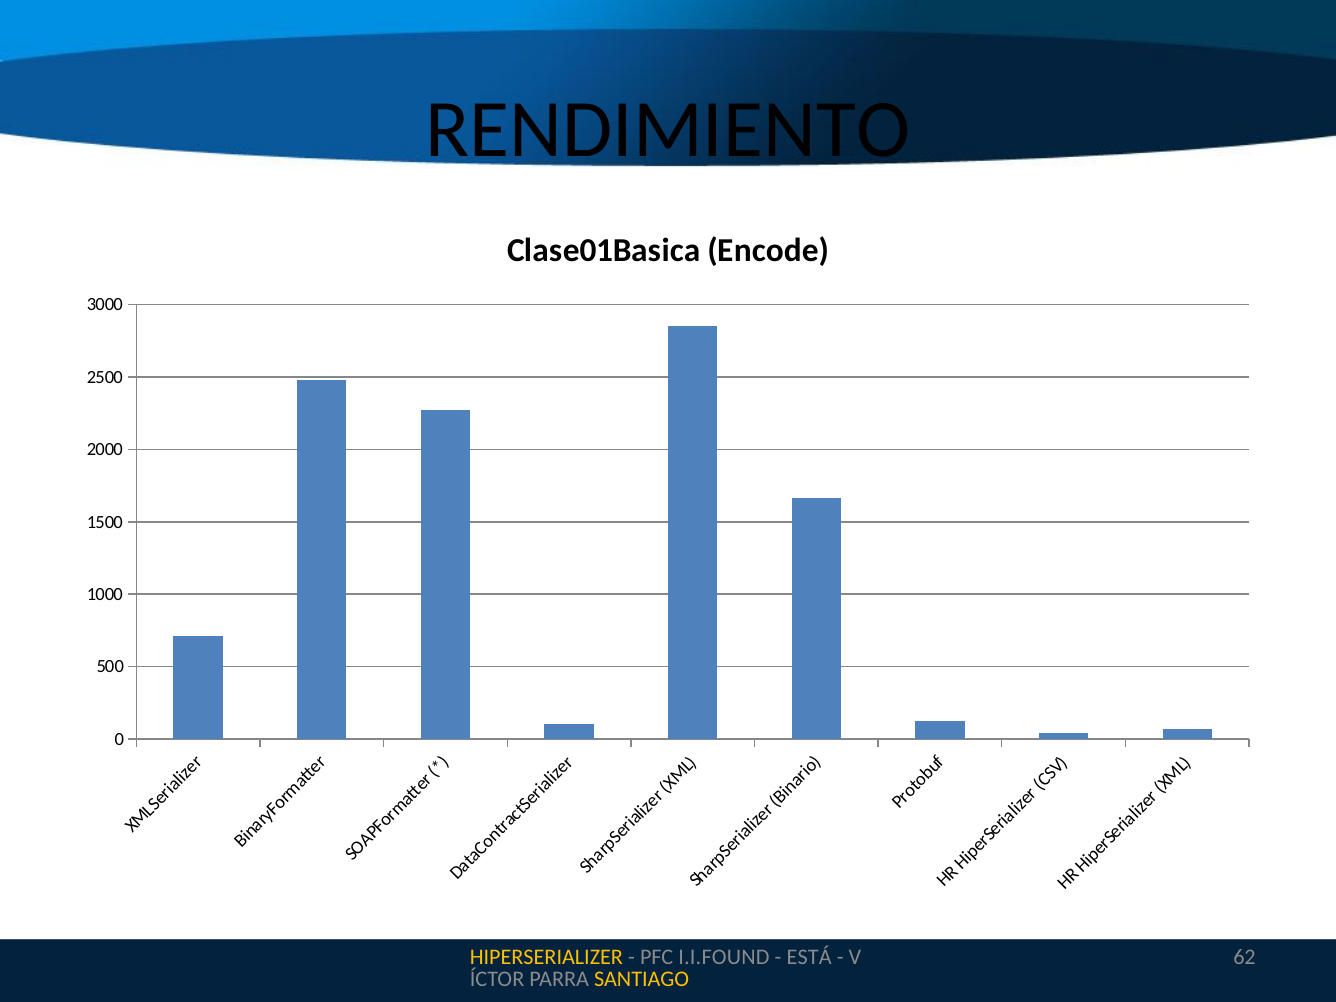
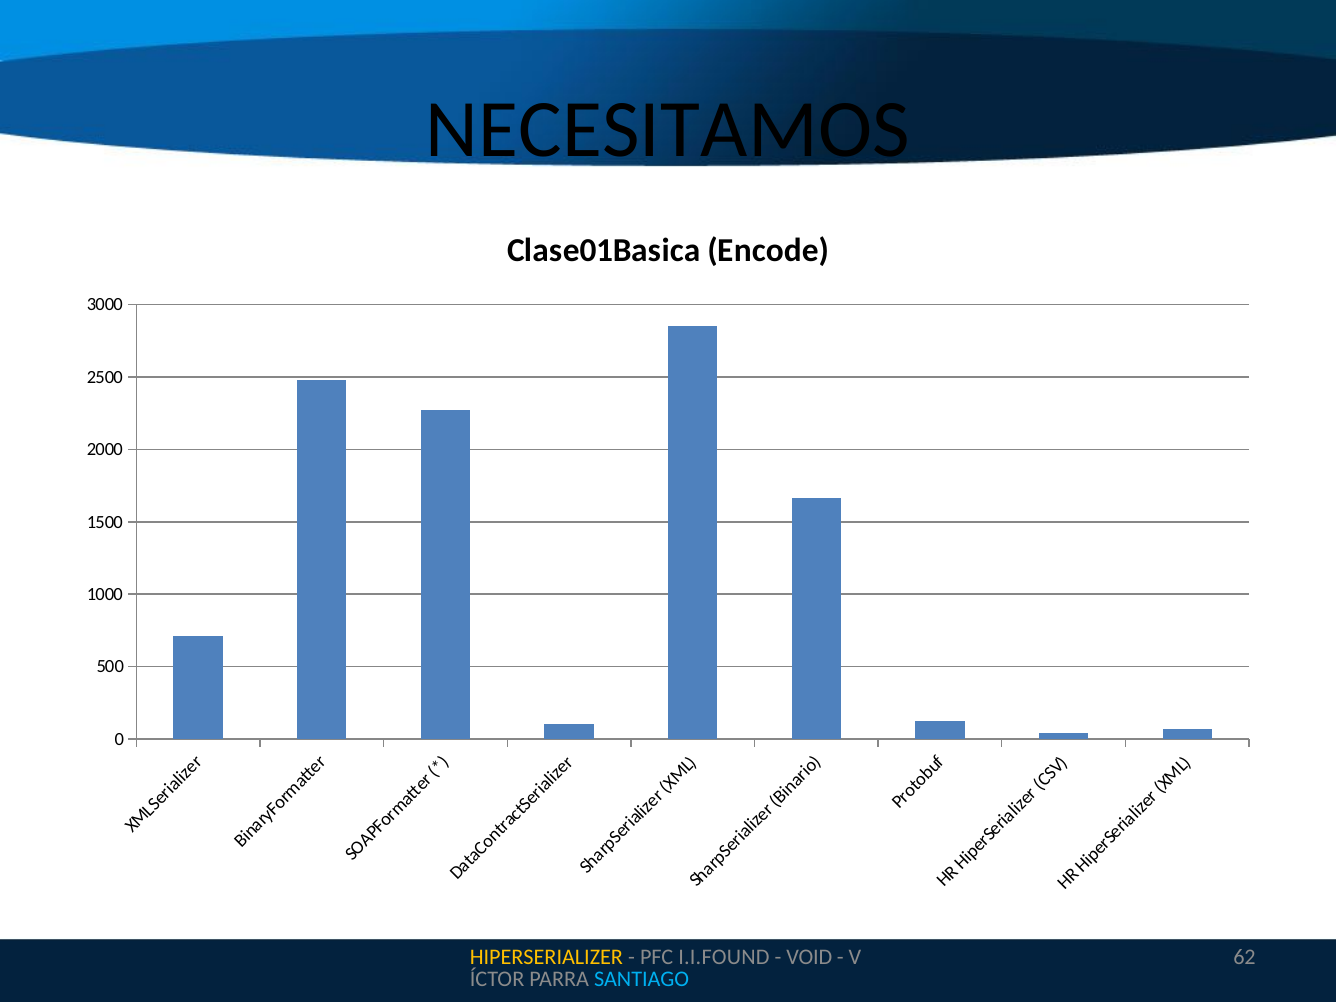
RENDIMIENTO: RENDIMIENTO -> NECESITAMOS (668, 129)
ESTÁ: ESTÁ -> VOID (809, 957)
SANTIAGO colour: yellow -> light blue (642, 979)
